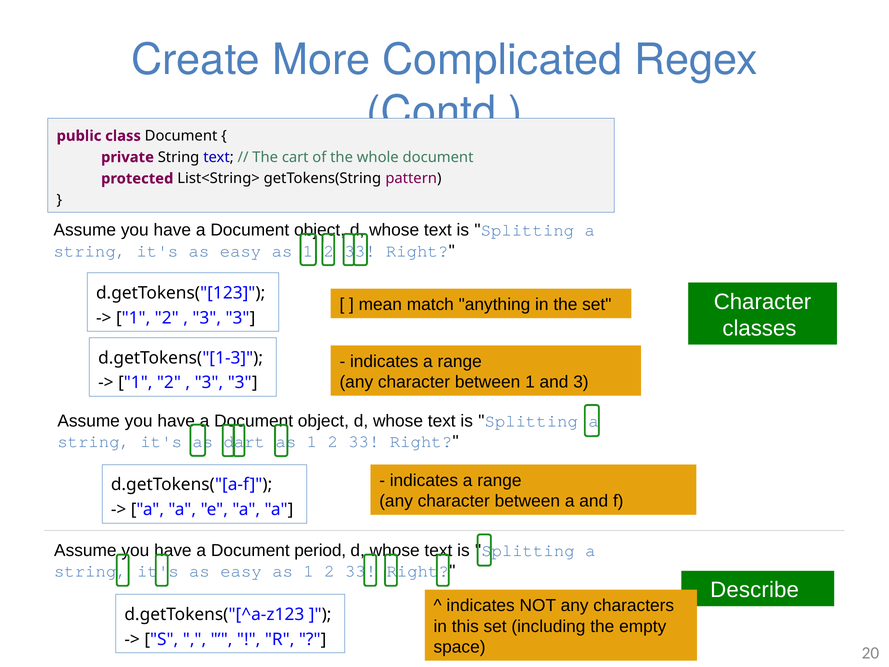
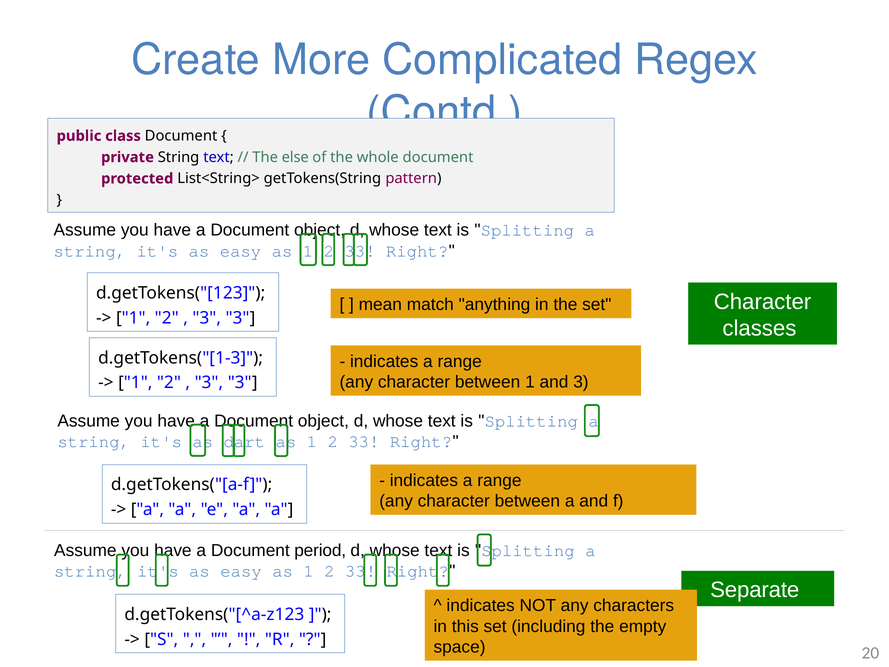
cart: cart -> else (295, 157)
Describe: Describe -> Separate (755, 590)
